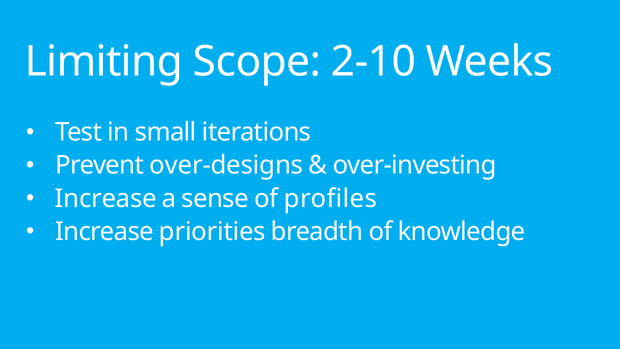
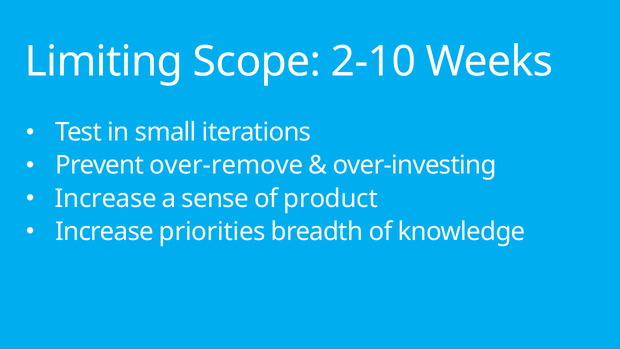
over-designs: over-designs -> over-remove (226, 165)
profiles: profiles -> product (331, 198)
